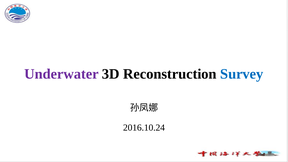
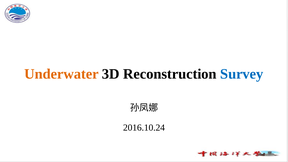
Underwater colour: purple -> orange (61, 74)
